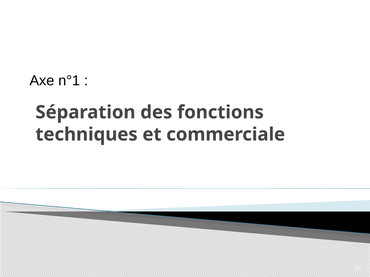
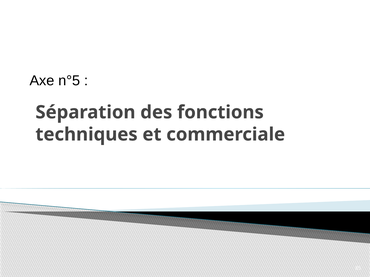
n°1: n°1 -> n°5 (69, 81)
